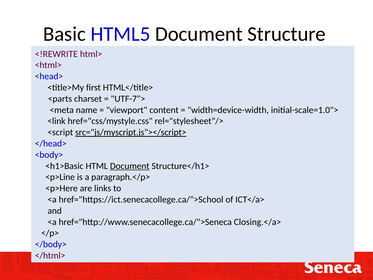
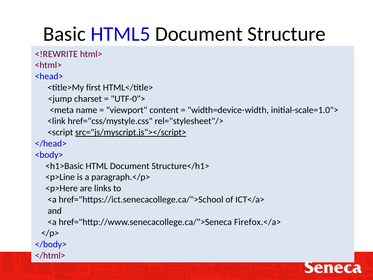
<parts: <parts -> <jump (60, 99)
UTF-7">: UTF-7"> -> UTF-0"> (128, 99)
Document underline: present -> none (130, 166)
Closing.</a>: Closing.</a> -> Firefox.</a> (258, 222)
